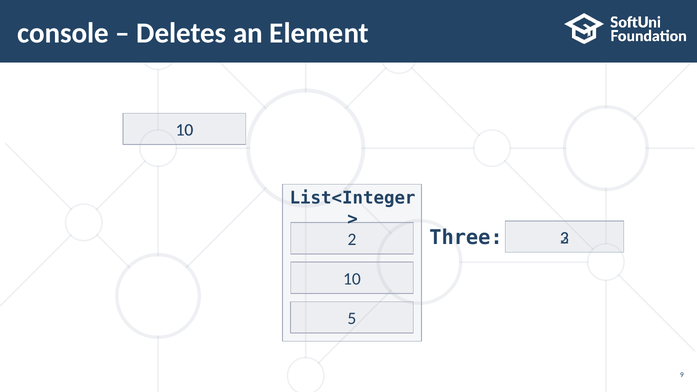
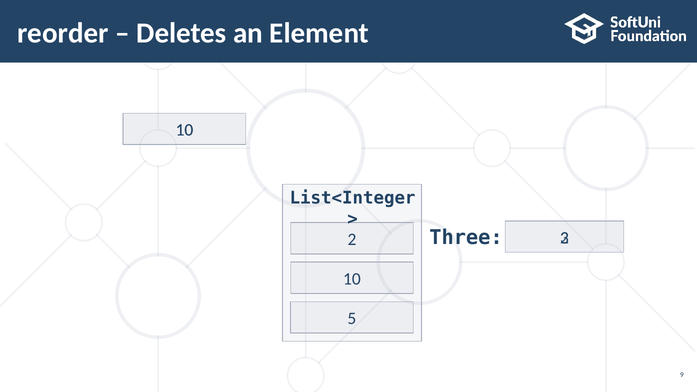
console: console -> reorder (63, 33)
